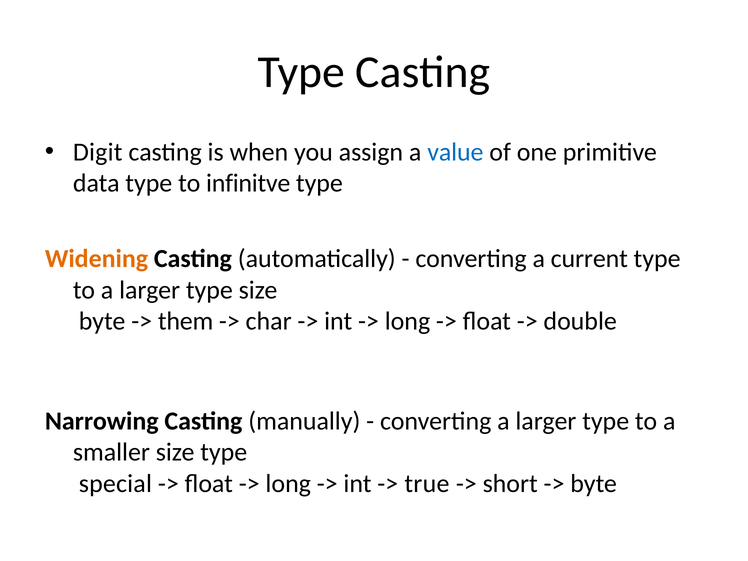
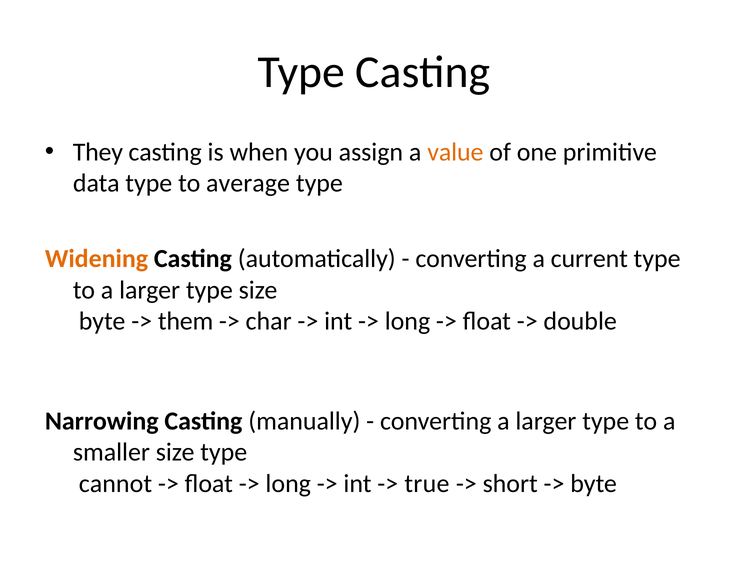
Digit: Digit -> They (98, 152)
value colour: blue -> orange (455, 152)
infinitve: infinitve -> average (248, 183)
special: special -> cannot (115, 484)
